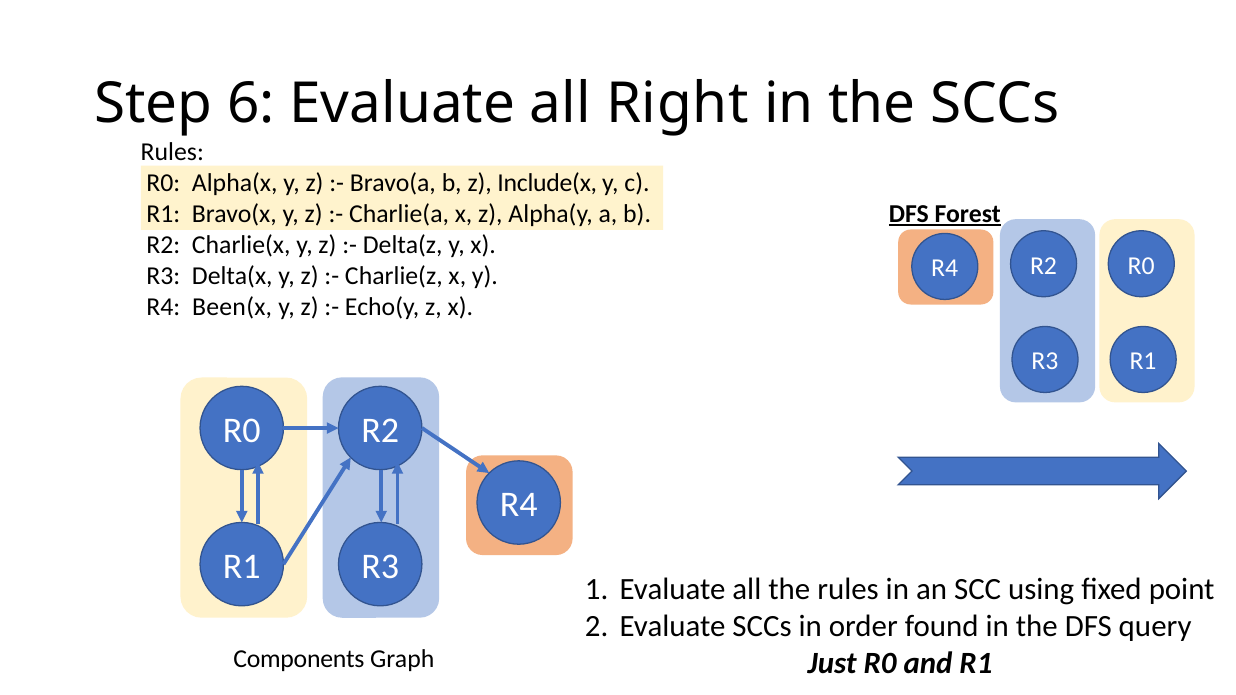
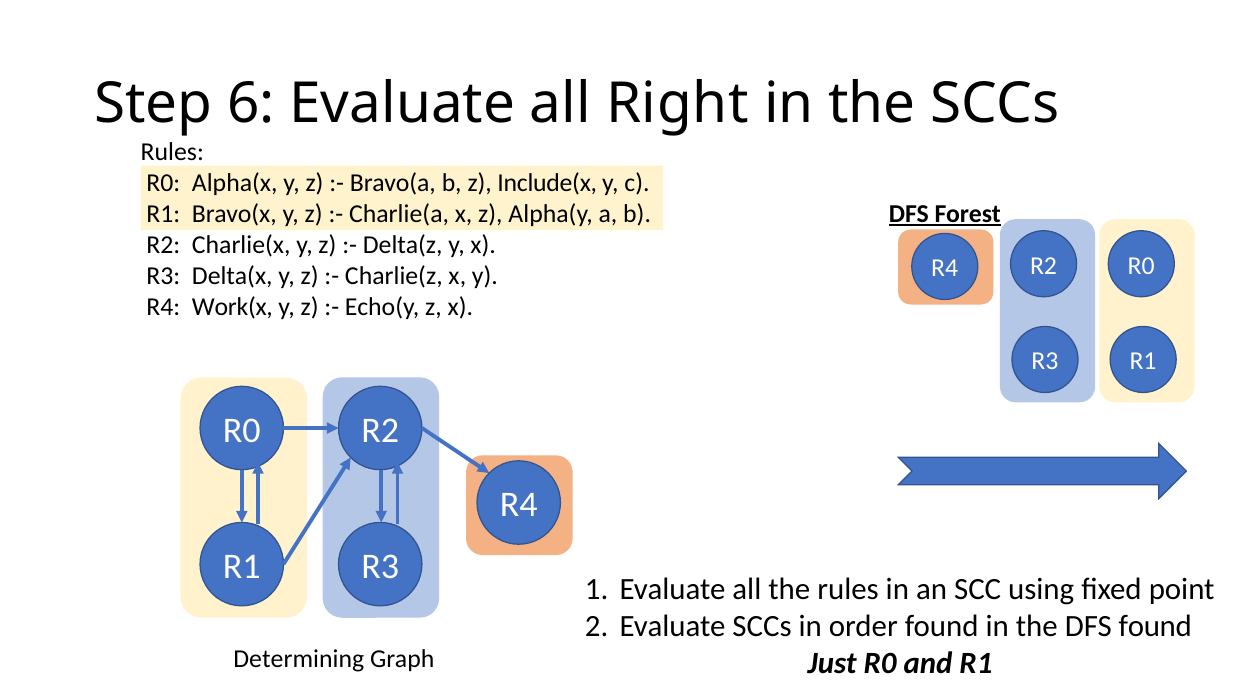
Been(x: Been(x -> Work(x (232, 307)
DFS query: query -> found (1155, 627)
Components: Components -> Determining (299, 660)
